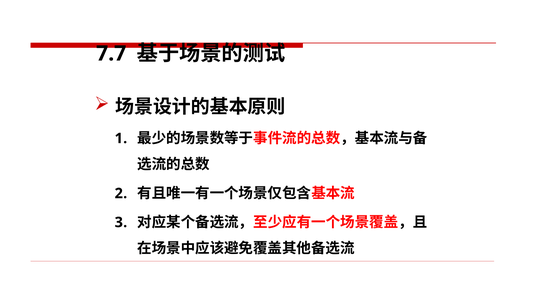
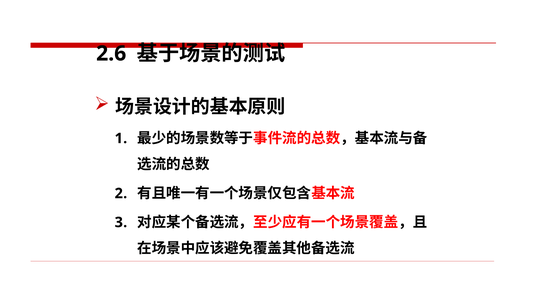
7.7: 7.7 -> 2.6 (111, 53)
